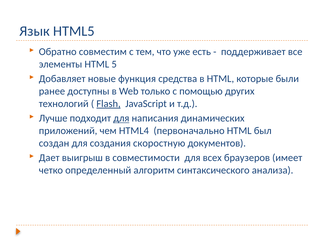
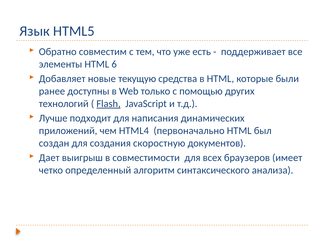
5: 5 -> 6 (114, 64)
функция: функция -> текущую (137, 79)
для underline: present -> none (121, 118)
